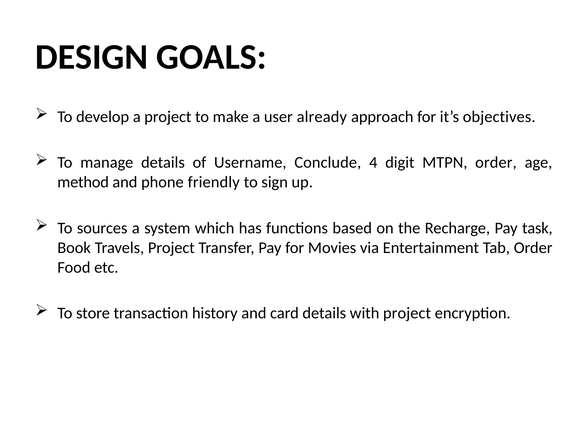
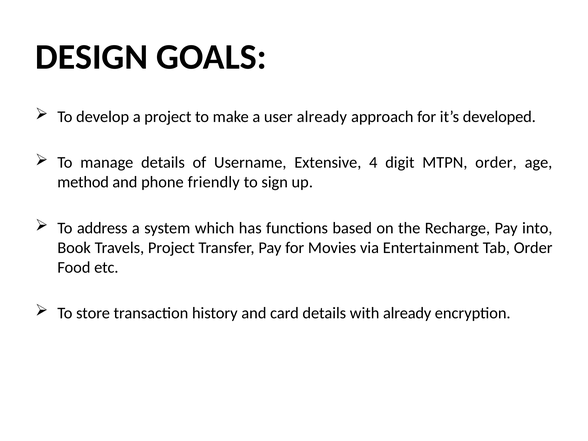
objectives: objectives -> developed (499, 117)
Conclude: Conclude -> Extensive (328, 163)
sources: sources -> address (102, 228)
task: task -> into (537, 228)
with project: project -> already (407, 313)
